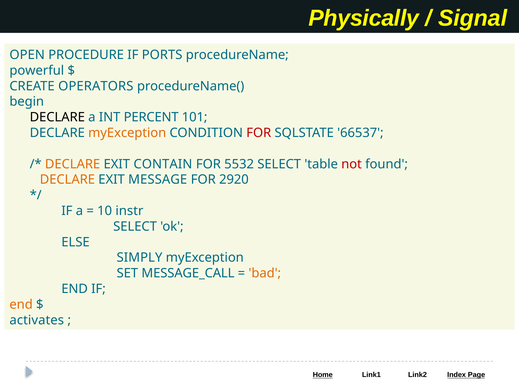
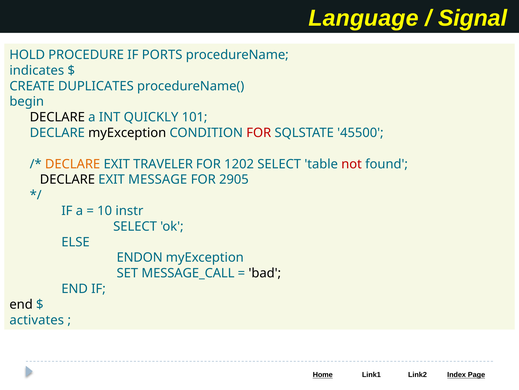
Physically: Physically -> Language (364, 18)
OPEN: OPEN -> HOLD (27, 55)
powerful: powerful -> indicates (37, 70)
OPERATORS: OPERATORS -> DUPLICATES (96, 86)
PERCENT: PERCENT -> QUICKLY (151, 117)
myException colour: orange -> black (127, 133)
66537: 66537 -> 45500 (360, 133)
CONTAIN: CONTAIN -> TRAVELER (163, 164)
5532: 5532 -> 1202 (239, 164)
DECLARE colour: orange -> black (67, 179)
2920: 2920 -> 2905 (234, 179)
SIMPLY: SIMPLY -> ENDON (140, 257)
bad colour: orange -> black (265, 273)
end colour: orange -> black (21, 304)
